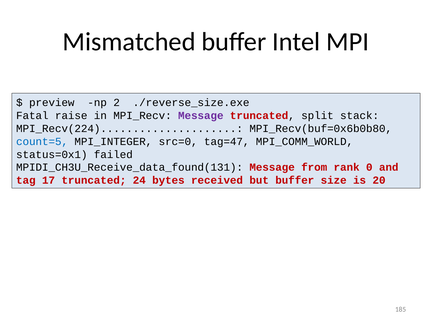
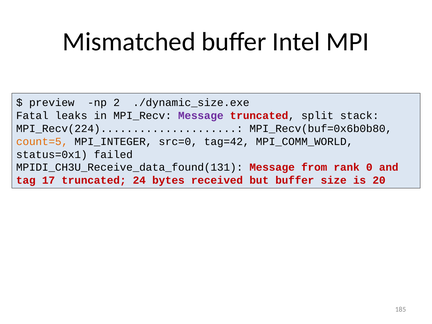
./reverse_size.exe: ./reverse_size.exe -> ./dynamic_size.exe (191, 103)
raise: raise -> leaks (71, 116)
count=5 colour: blue -> orange (42, 141)
tag=47: tag=47 -> tag=42 (227, 141)
